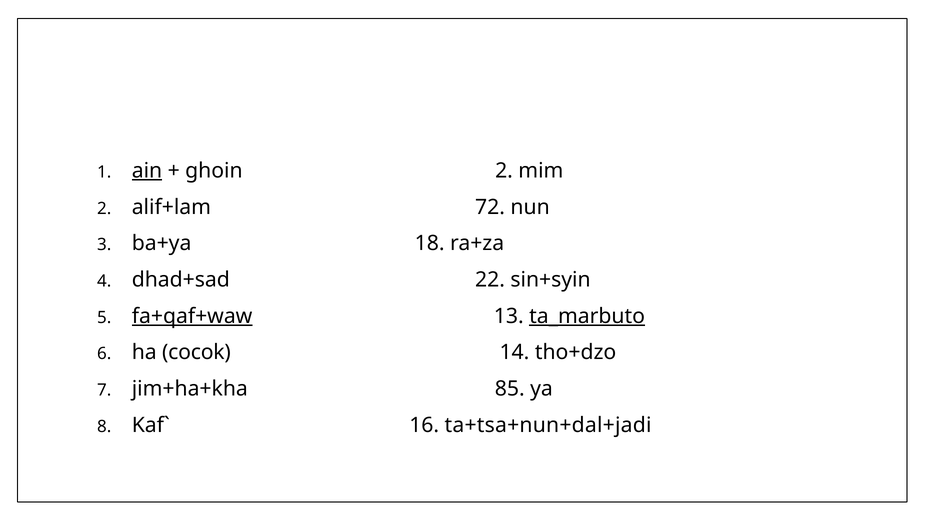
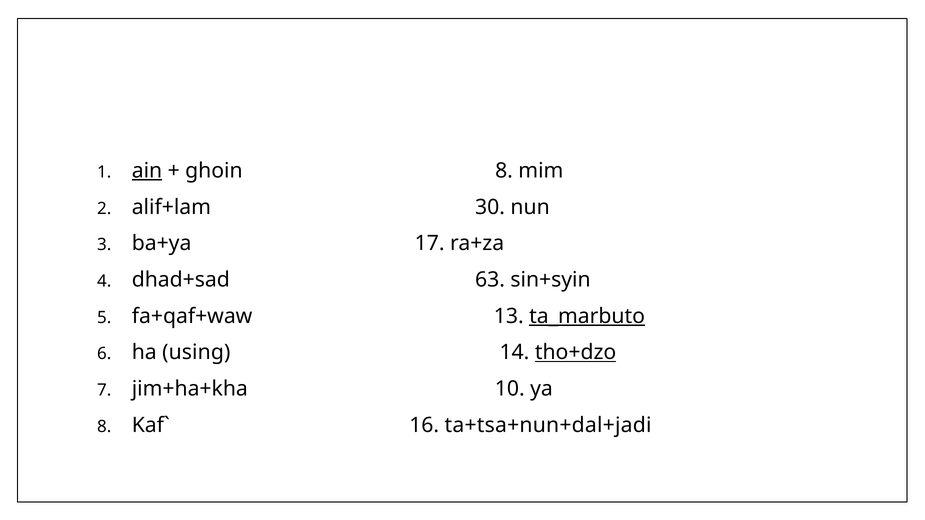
ghoin 2: 2 -> 8 (504, 171)
72: 72 -> 30 (490, 207)
18: 18 -> 17 (430, 244)
22: 22 -> 63 (490, 280)
fa+qaf+waw underline: present -> none (192, 316)
cocok: cocok -> using (196, 353)
tho+dzo underline: none -> present (576, 353)
85: 85 -> 10 (510, 389)
